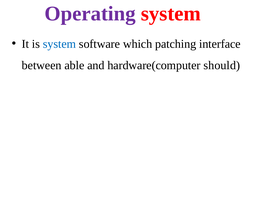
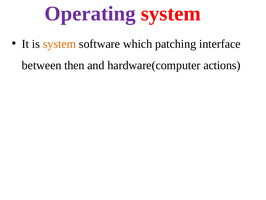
system colour: blue -> orange (59, 44)
able: able -> then (74, 65)
should: should -> actions (222, 65)
